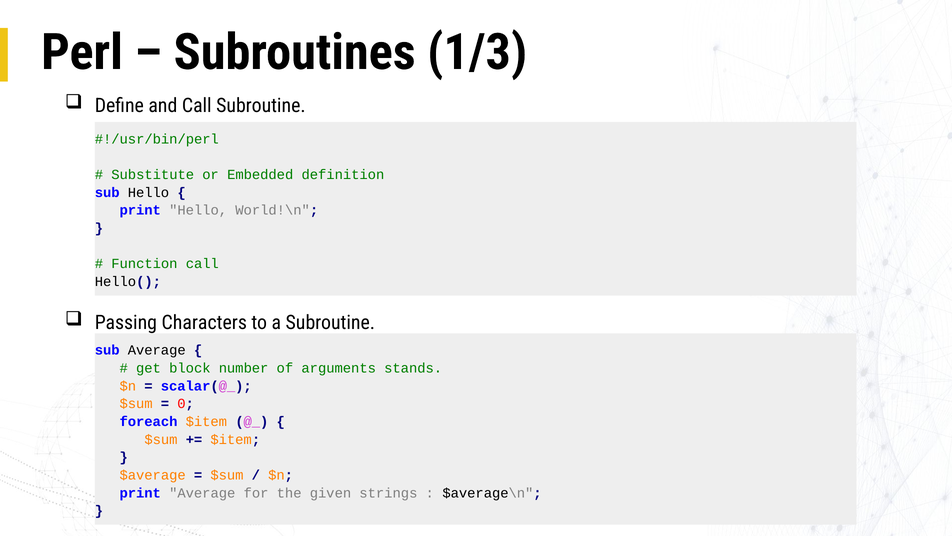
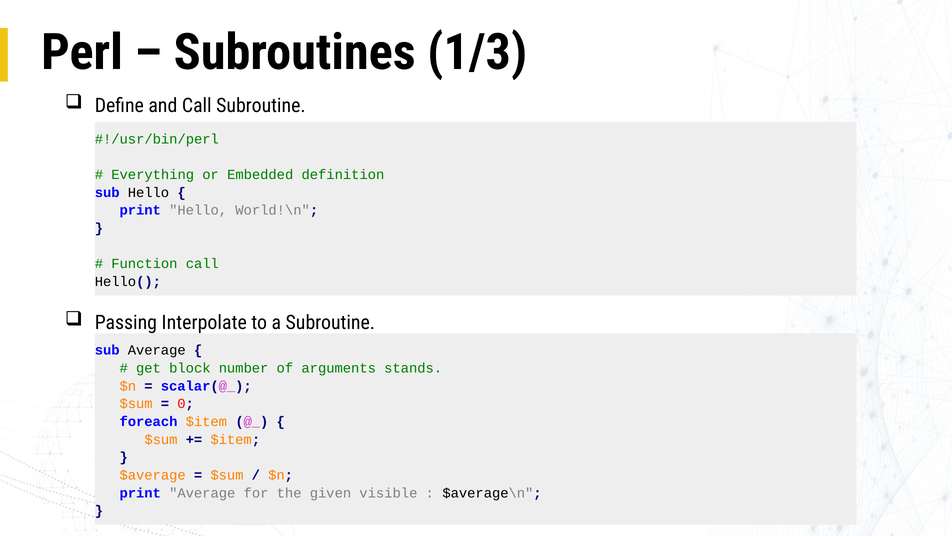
Substitute: Substitute -> Everything (153, 175)
Characters: Characters -> Interpolate (204, 322)
strings: strings -> visible (388, 492)
